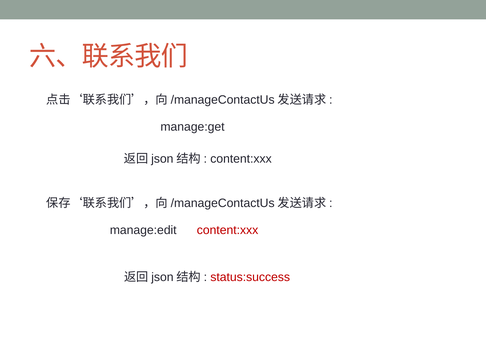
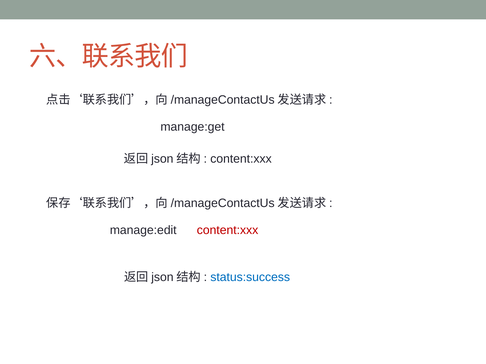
status:success colour: red -> blue (250, 278)
